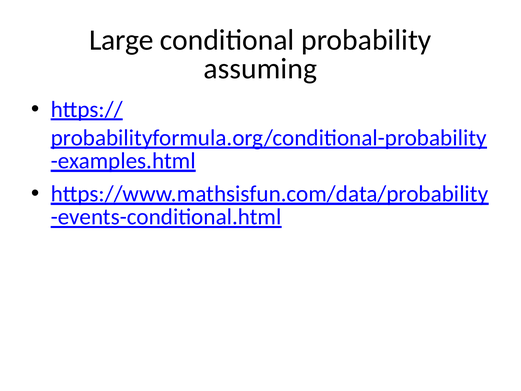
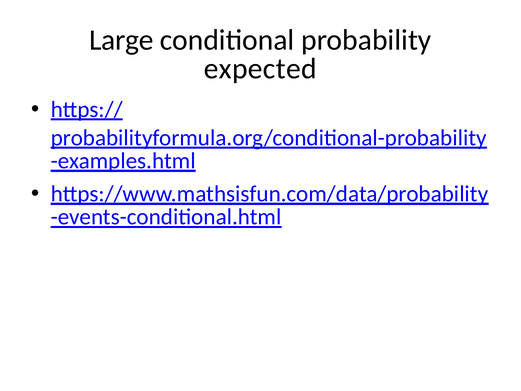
assuming: assuming -> expected (260, 69)
